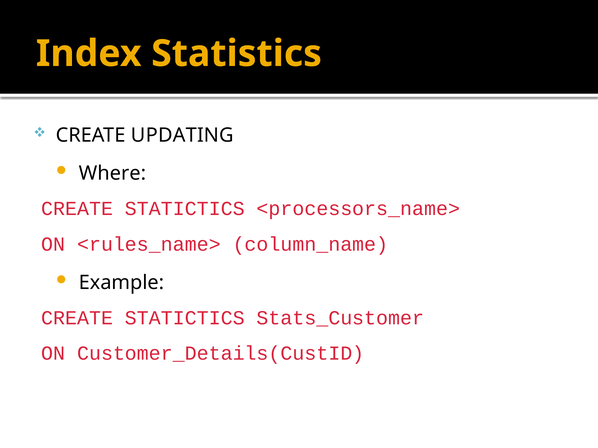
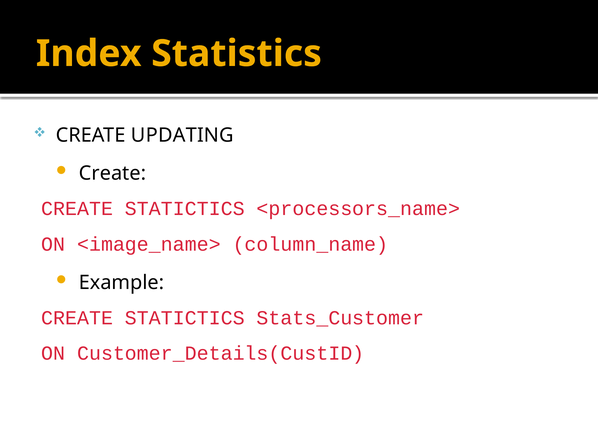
Where: Where -> Create (113, 173)
<rules_name>: <rules_name> -> <image_name> (149, 244)
